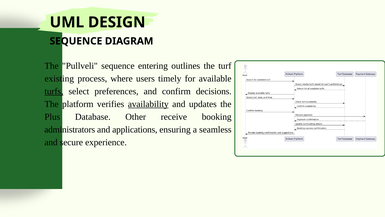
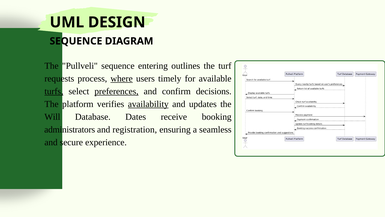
existing: existing -> requests (59, 78)
where underline: none -> present (122, 78)
preferences underline: none -> present (116, 91)
Plus: Plus -> Will (52, 117)
Other: Other -> Dates (136, 117)
applications: applications -> registration (135, 129)
